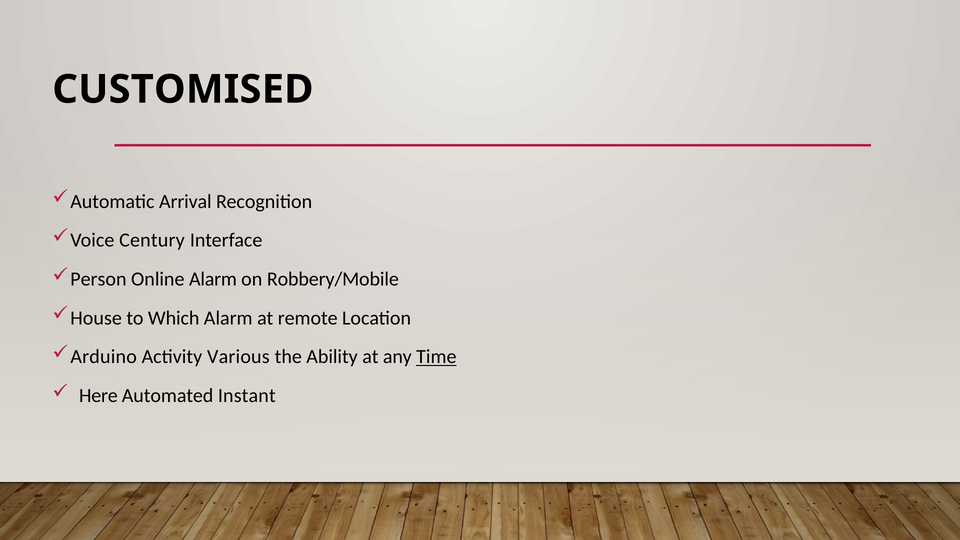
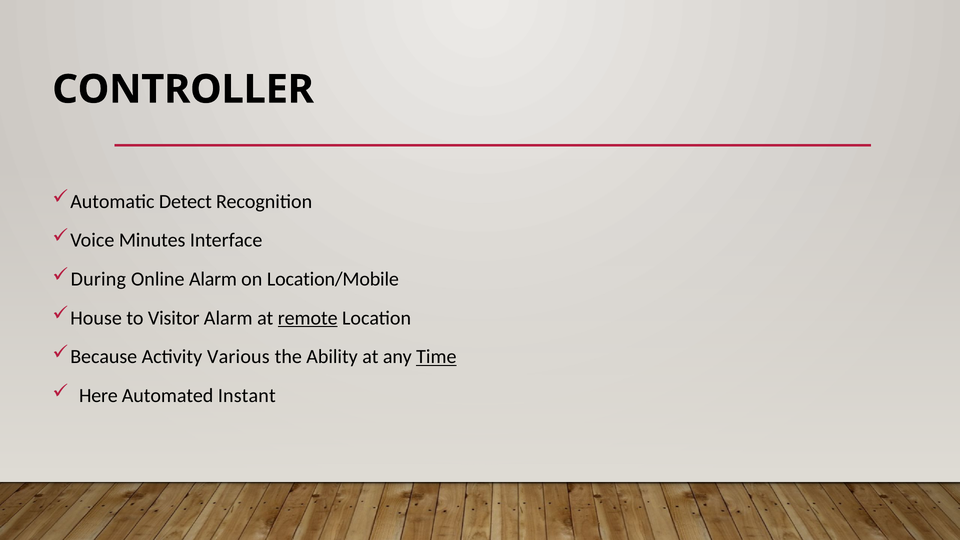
CUSTOMISED: CUSTOMISED -> CONTROLLER (183, 89)
Arrival: Arrival -> Detect (185, 202)
Century: Century -> Minutes (152, 240)
Person: Person -> During (98, 279)
Robbery/Mobile: Robbery/Mobile -> Location/Mobile (333, 279)
Which: Which -> Visitor (174, 318)
remote underline: none -> present (308, 318)
Arduino: Arduino -> Because (104, 357)
